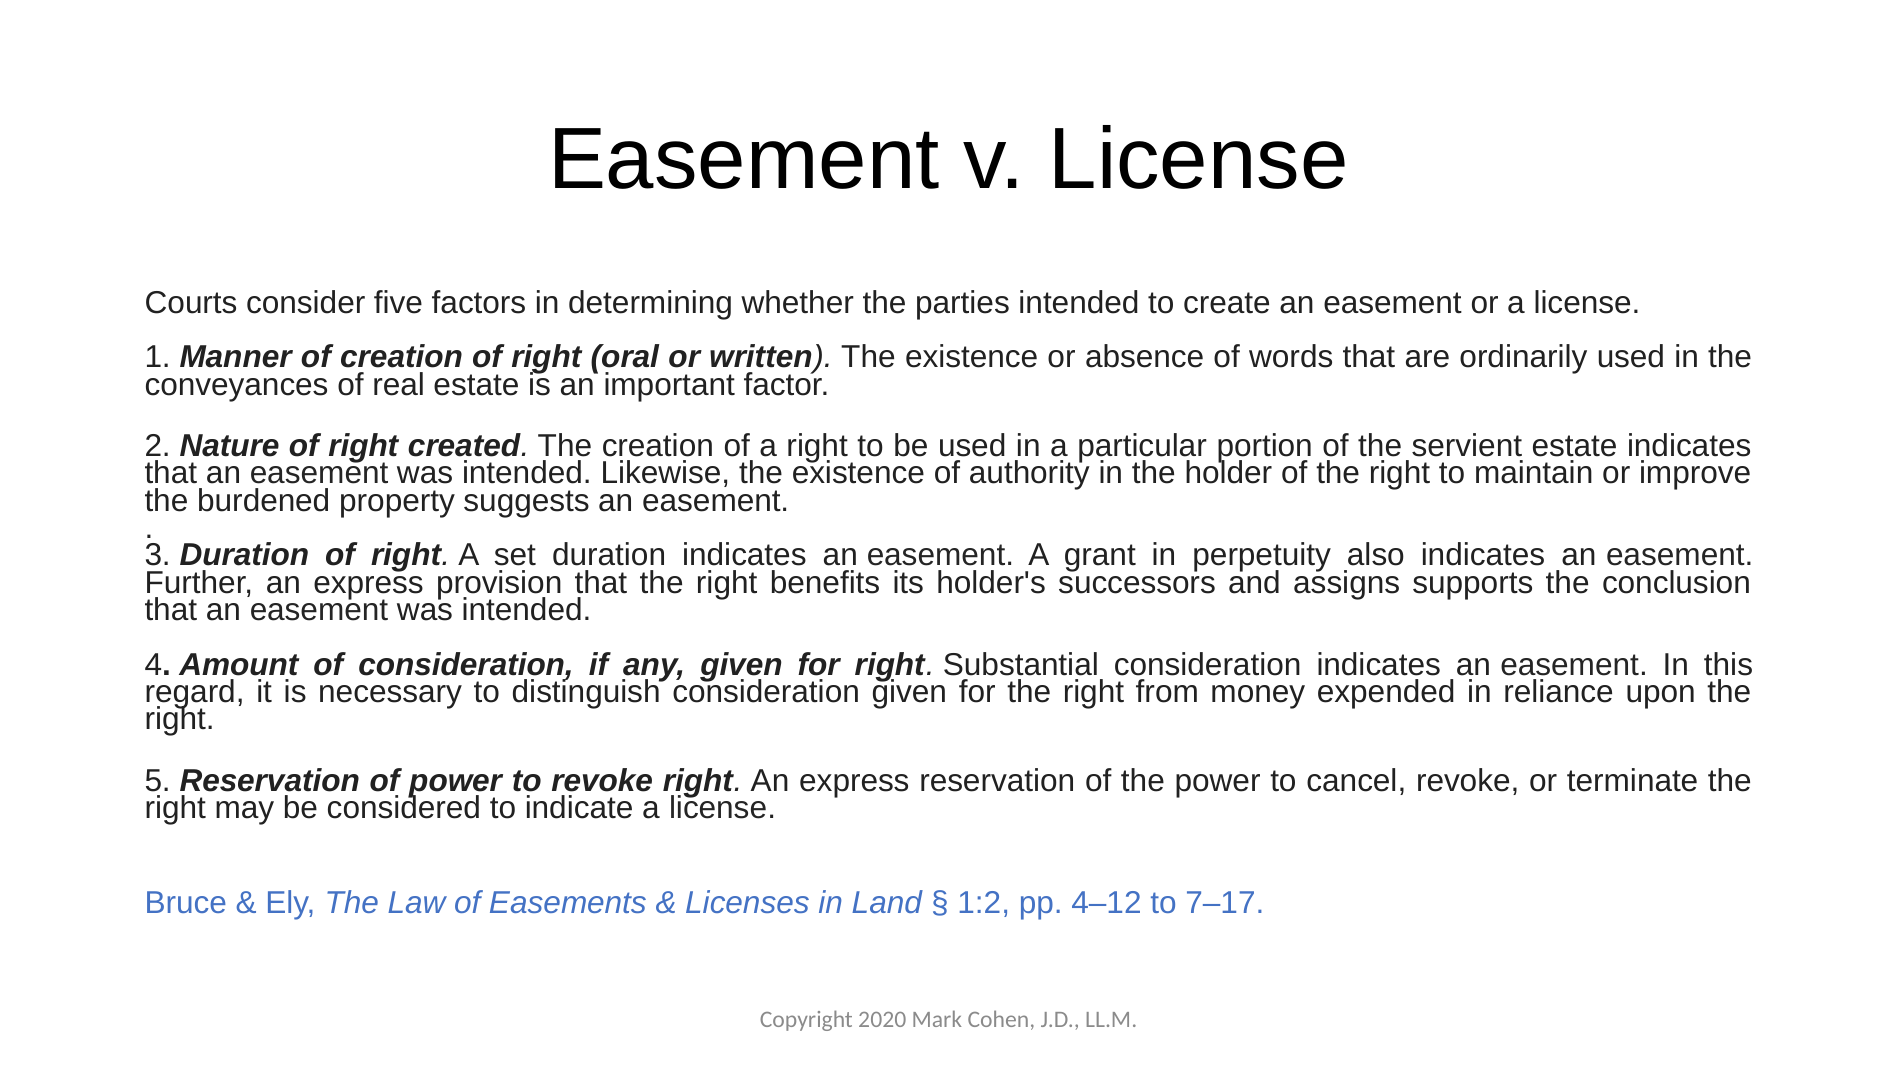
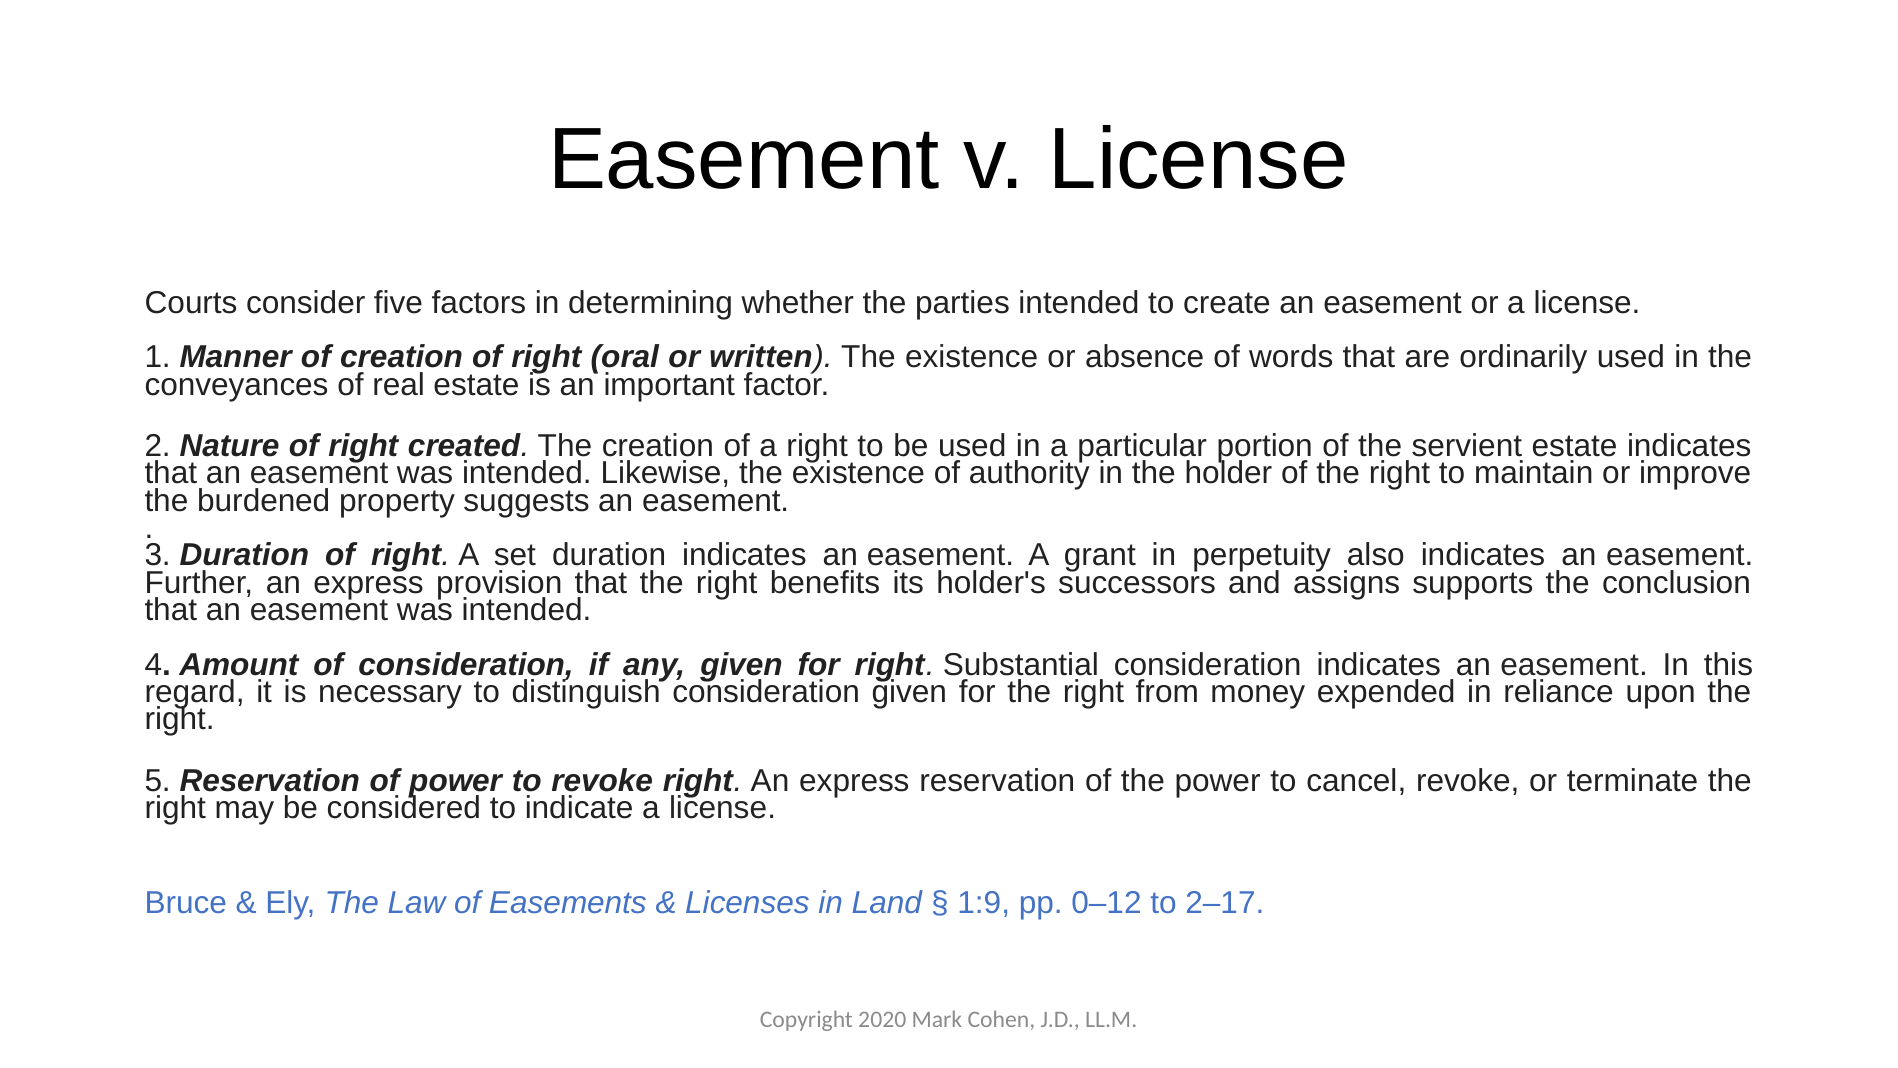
1:2: 1:2 -> 1:9 (984, 903)
4–12: 4–12 -> 0–12 (1106, 903)
7–17: 7–17 -> 2–17 (1225, 903)
